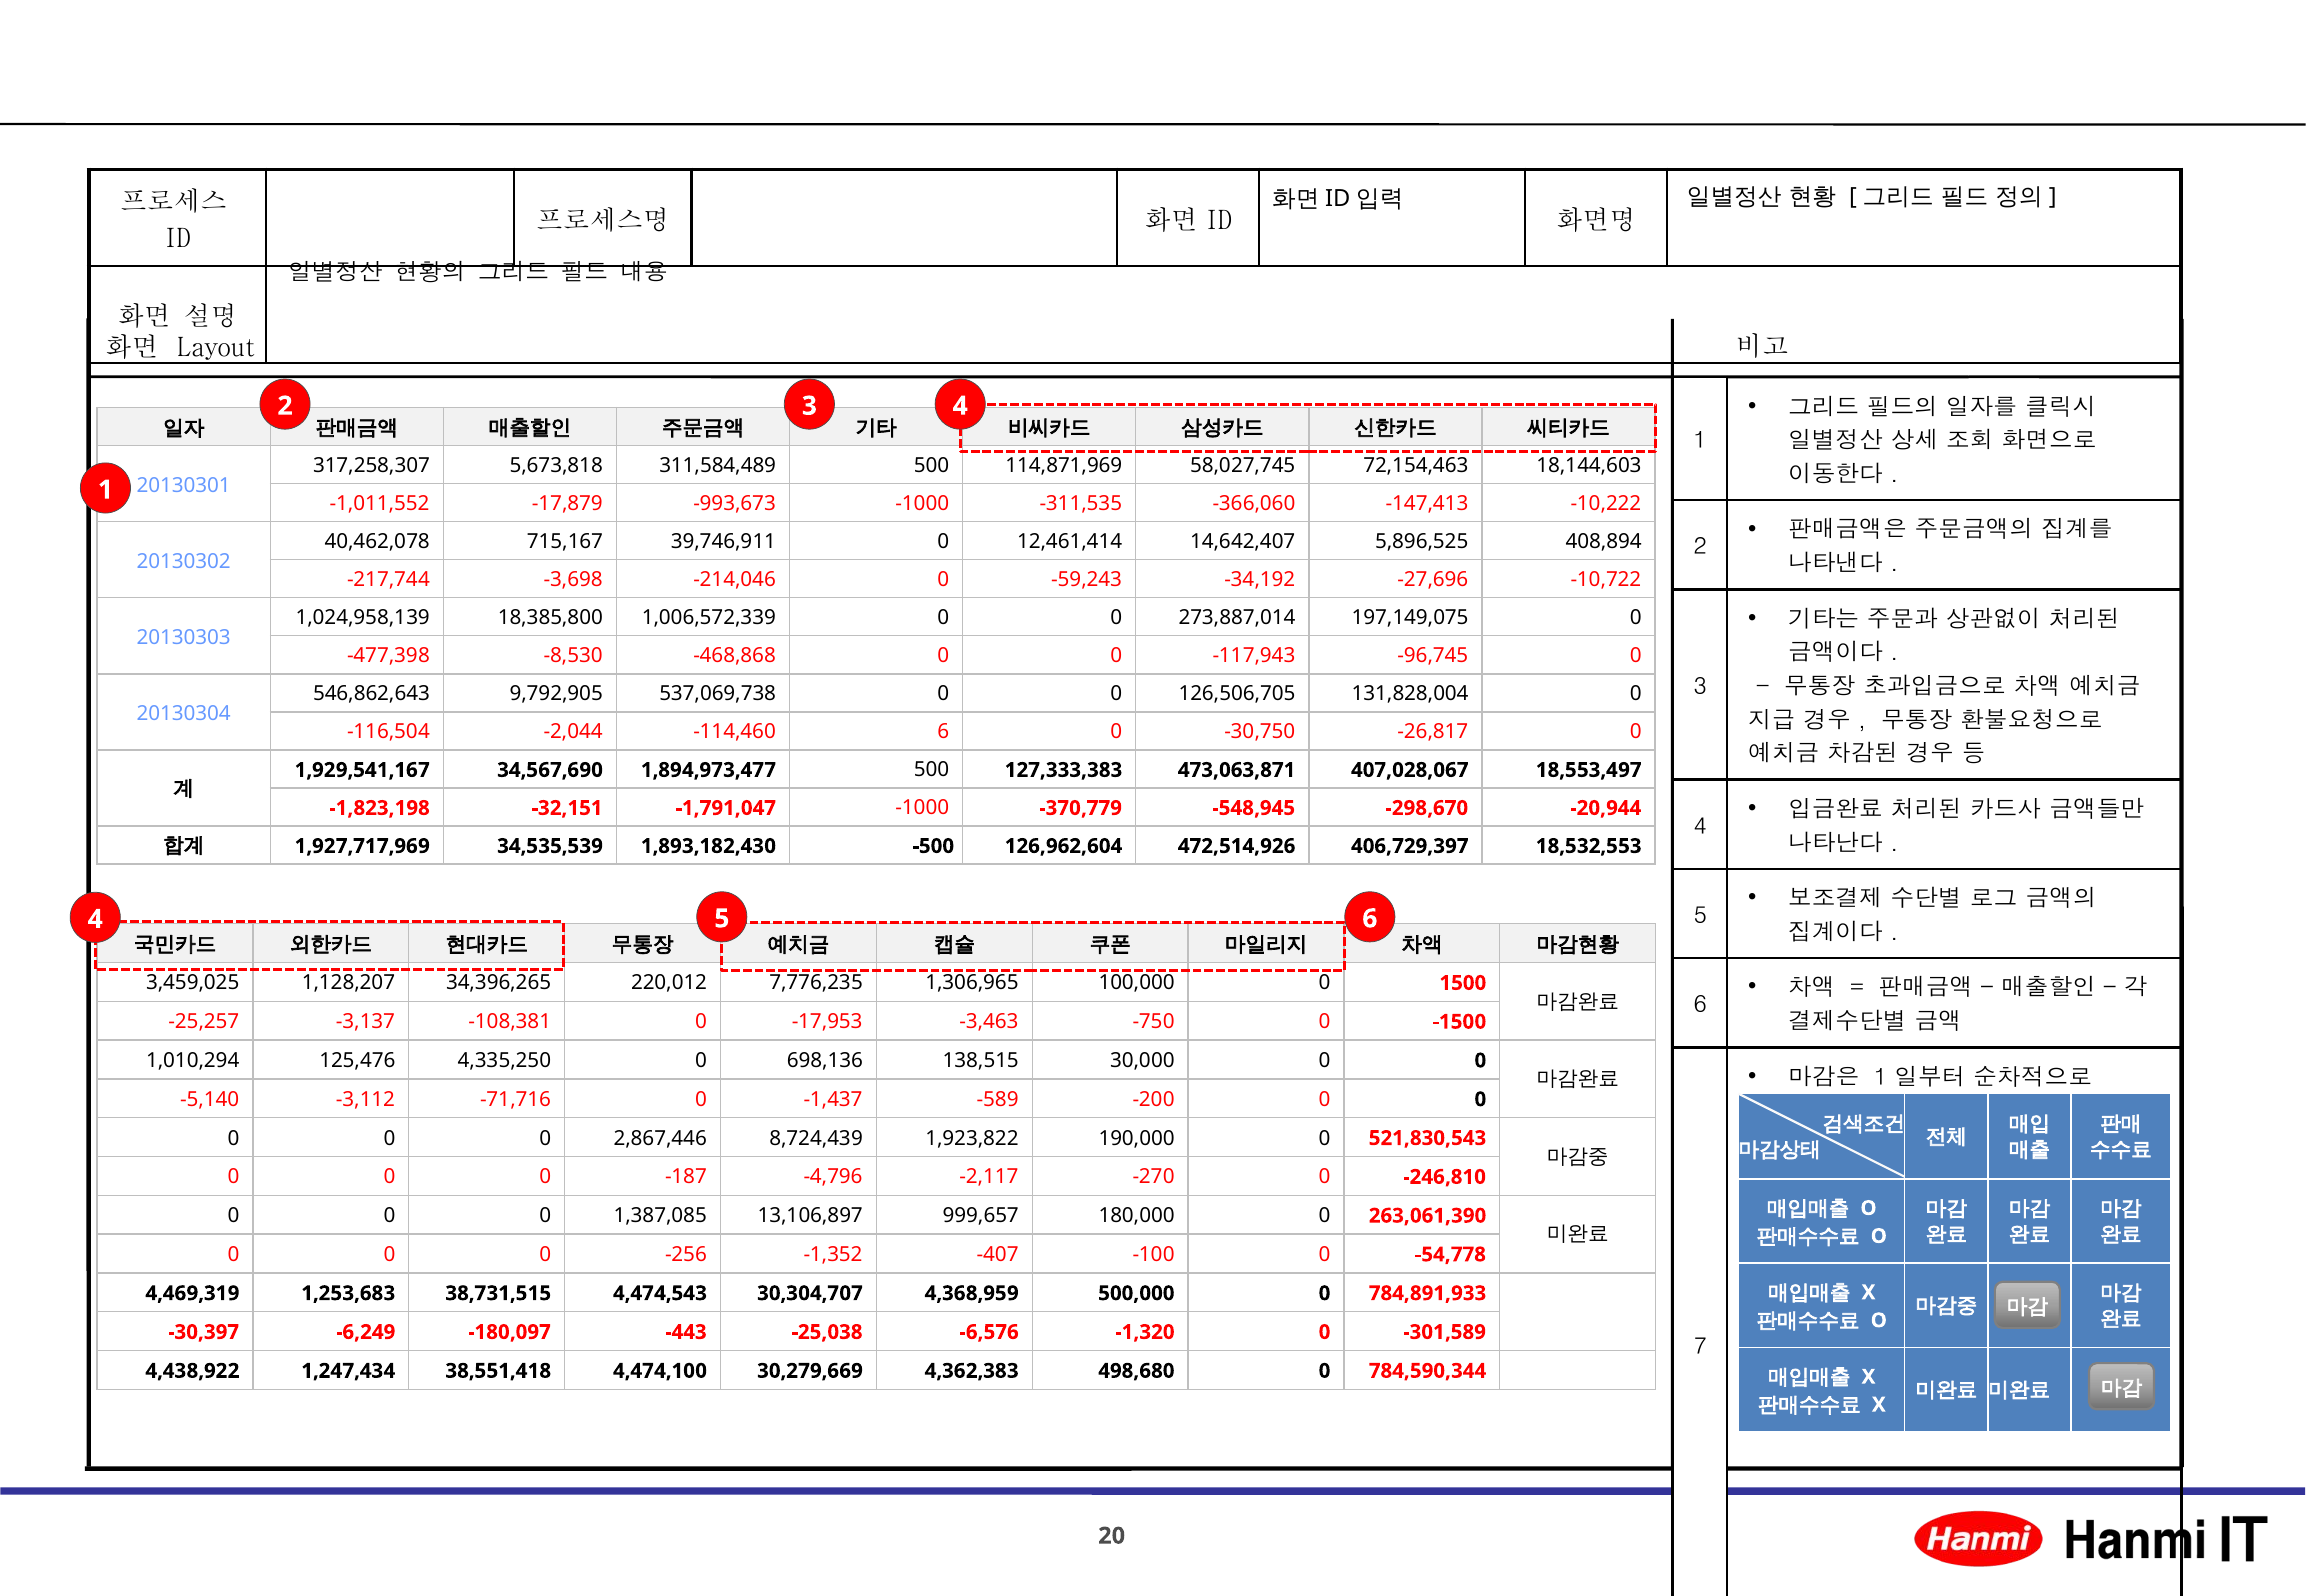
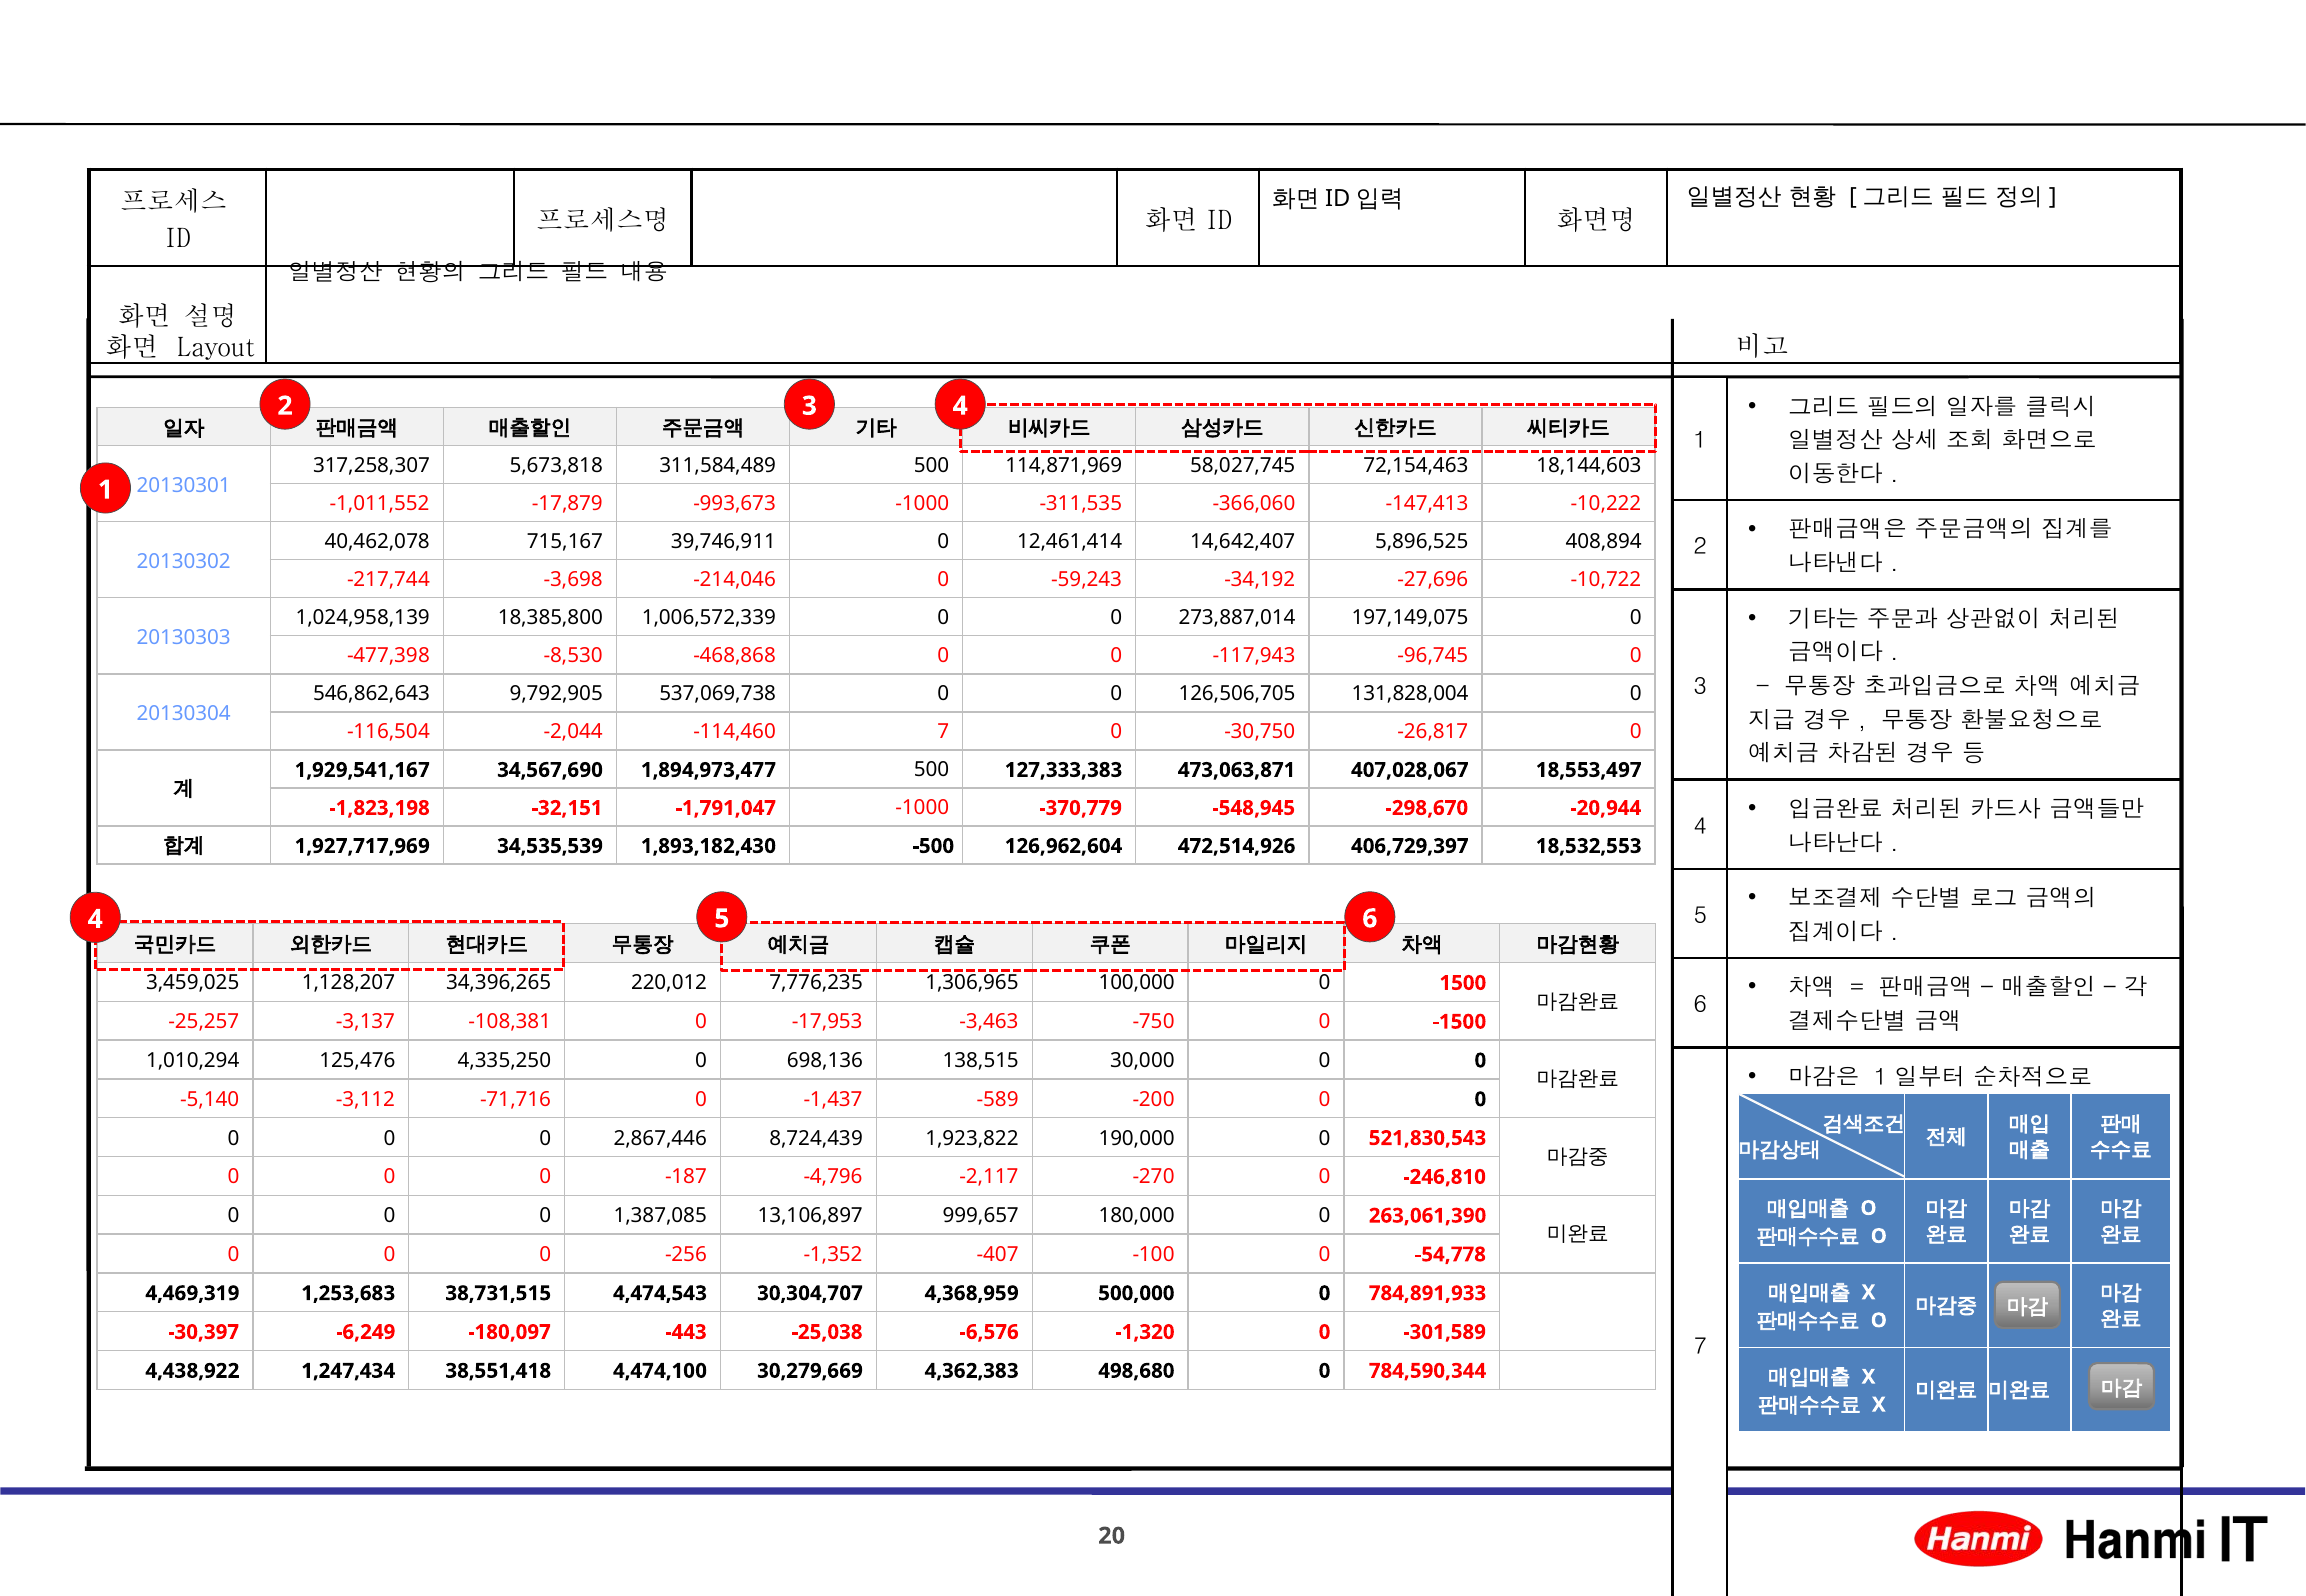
-114,460 6: 6 -> 7 (943, 732)
